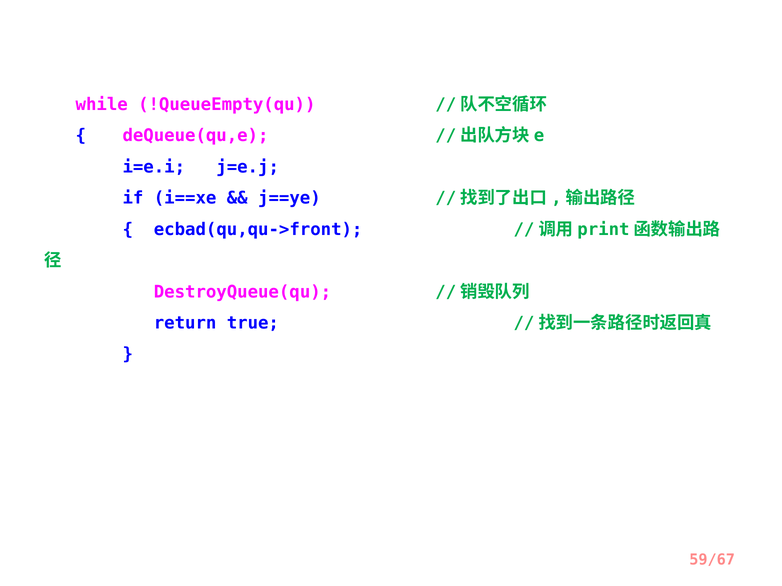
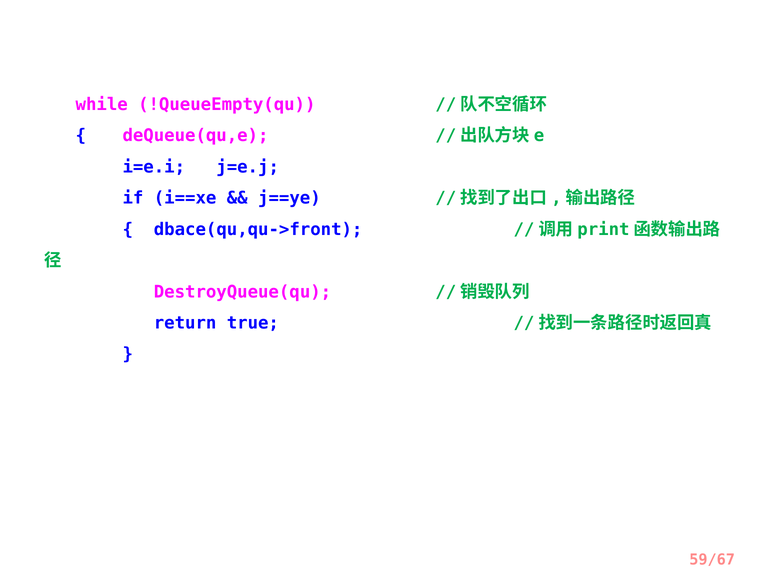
ecbad(qu,qu->front: ecbad(qu,qu->front -> dbace(qu,qu->front (258, 230)
